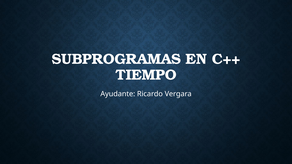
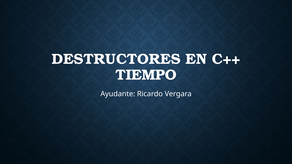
SUBPROGRAMAS: SUBPROGRAMAS -> DESTRUCTORES (116, 59)
